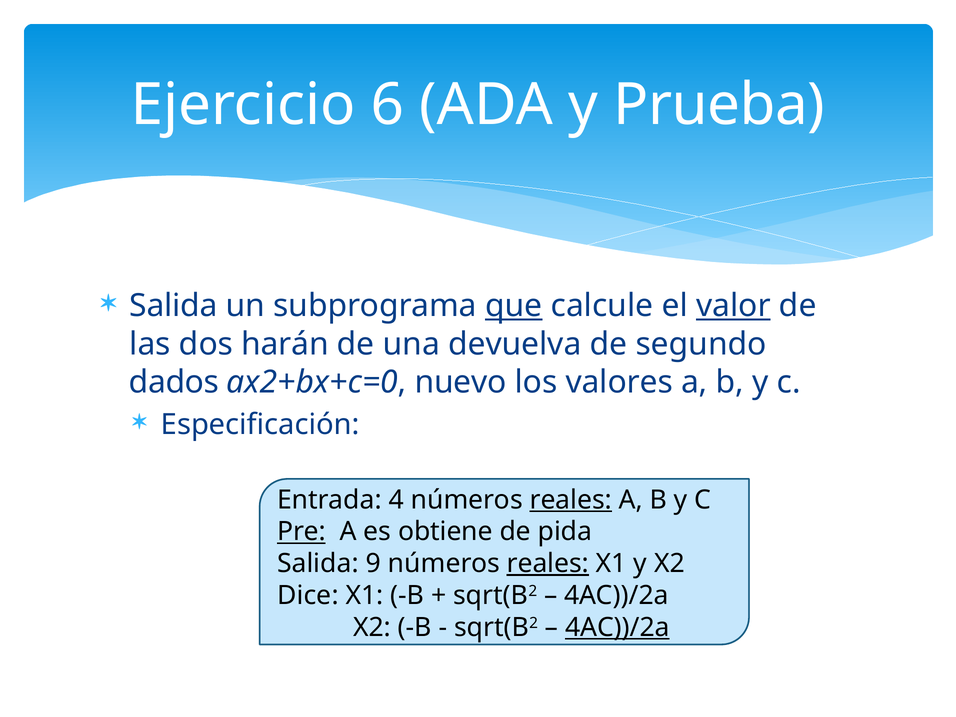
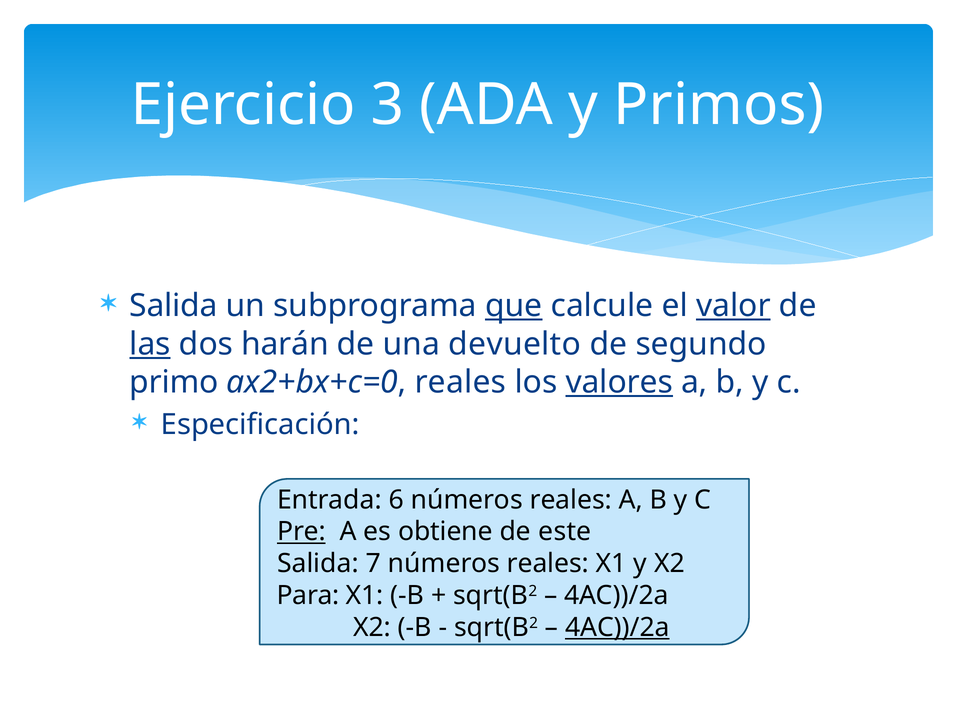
6: 6 -> 3 (388, 105)
Prueba: Prueba -> Primos (719, 105)
las underline: none -> present (150, 344)
devuelva: devuelva -> devuelto (515, 344)
dados: dados -> primo (174, 382)
ax2+bx+c=0 nuevo: nuevo -> reales (460, 382)
valores underline: none -> present (619, 382)
4: 4 -> 6 (396, 500)
reales underline: present -> none (571, 500)
pida: pida -> este (565, 532)
9: 9 -> 7 (373, 564)
reales underline: present -> none (548, 564)
Dice: Dice -> Para (308, 595)
